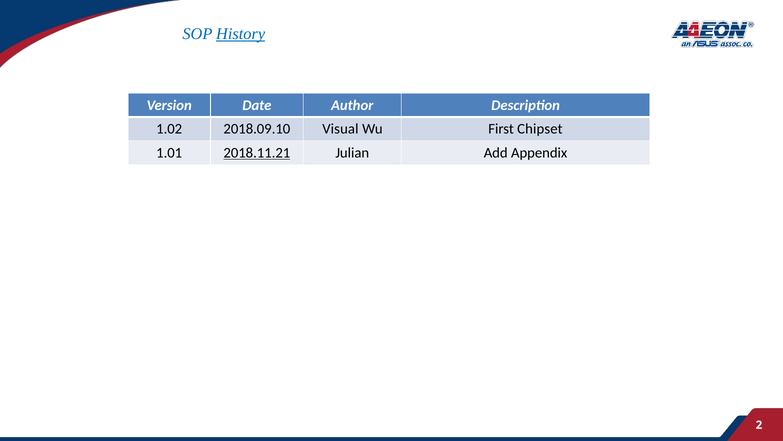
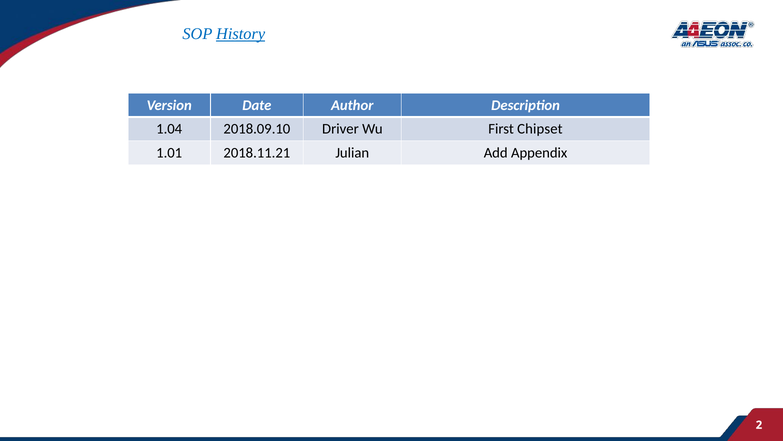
1.02: 1.02 -> 1.04 (169, 129)
Visual: Visual -> Driver (340, 129)
2018.11.21 underline: present -> none (257, 153)
